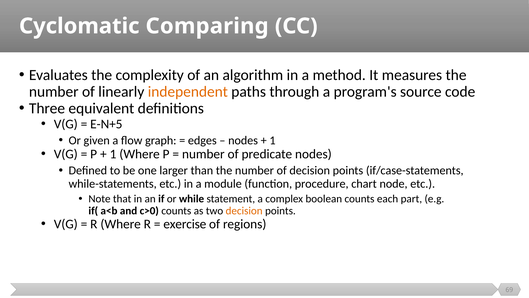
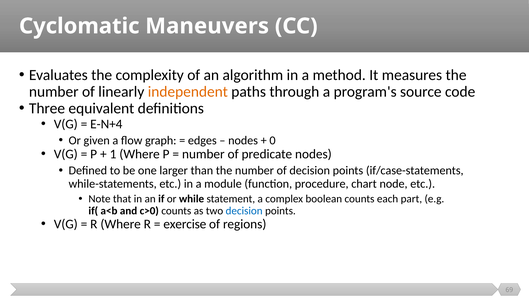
Comparing: Comparing -> Maneuvers (207, 26)
E-N+5: E-N+5 -> E-N+4 (106, 124)
1: 1 -> 0 (273, 140)
decision colour: orange -> blue (244, 211)
